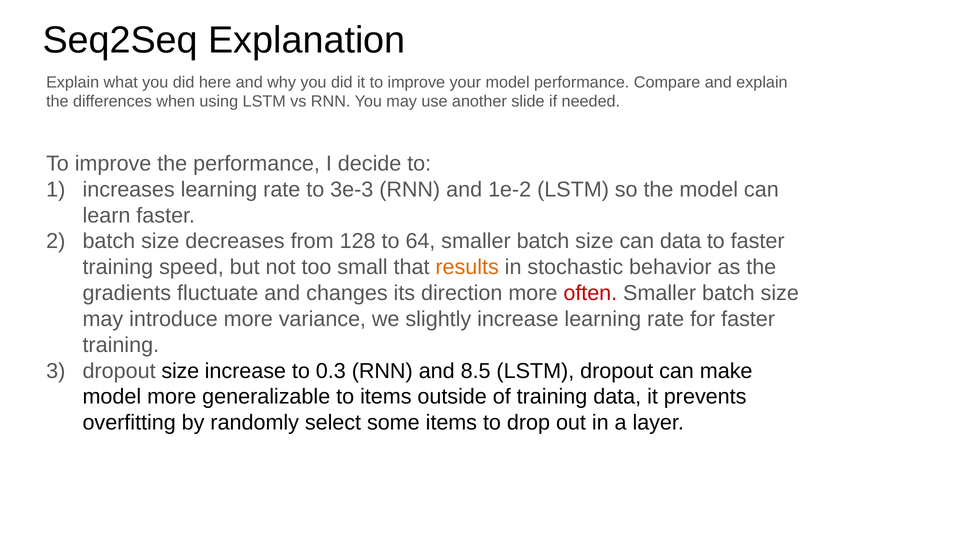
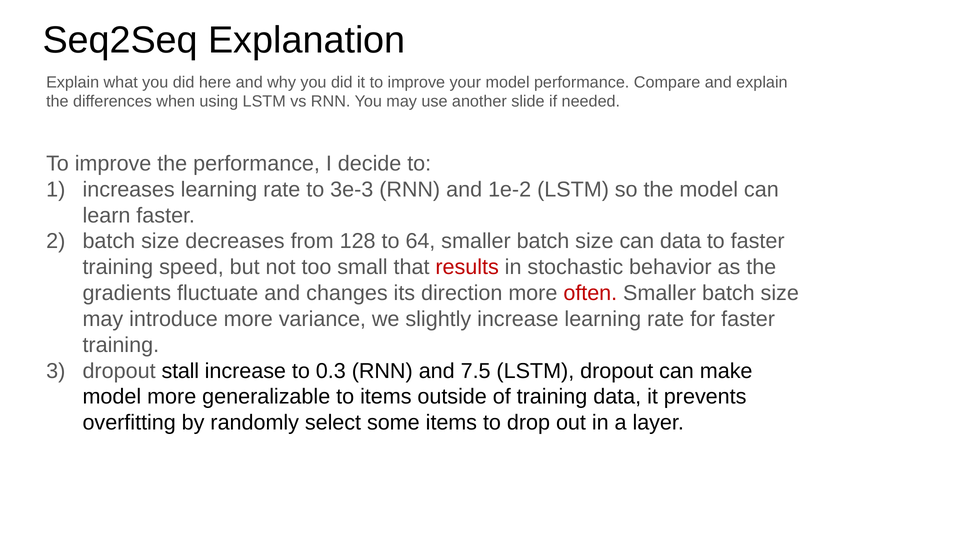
results colour: orange -> red (467, 267)
dropout size: size -> stall (180, 371)
8.5: 8.5 -> 7.5 (476, 371)
